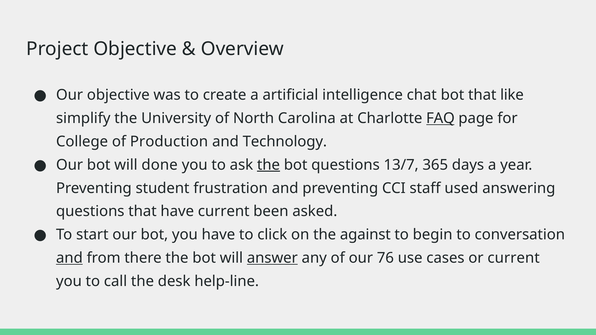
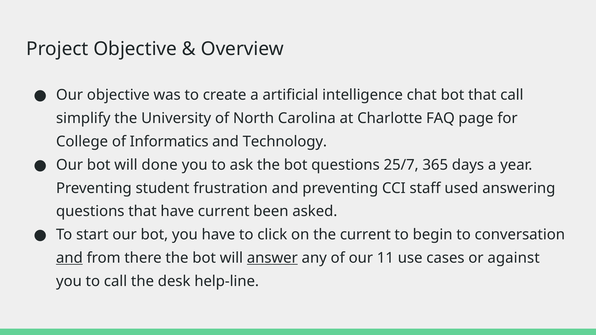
that like: like -> call (512, 95)
FAQ underline: present -> none (440, 118)
Production: Production -> Informatics (169, 142)
the underline: present -> none (268, 165)
13/7: 13/7 -> 25/7 (401, 165)
the against: against -> current (365, 235)
76: 76 -> 11 (385, 258)
or current: current -> against (514, 258)
